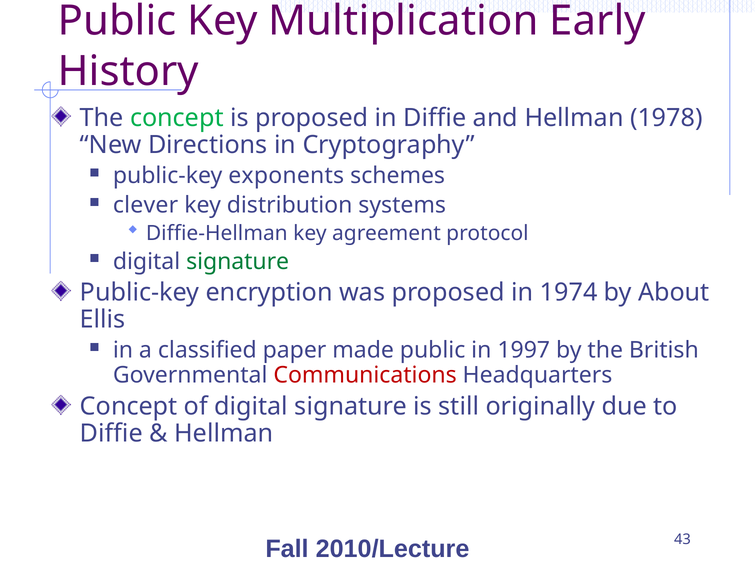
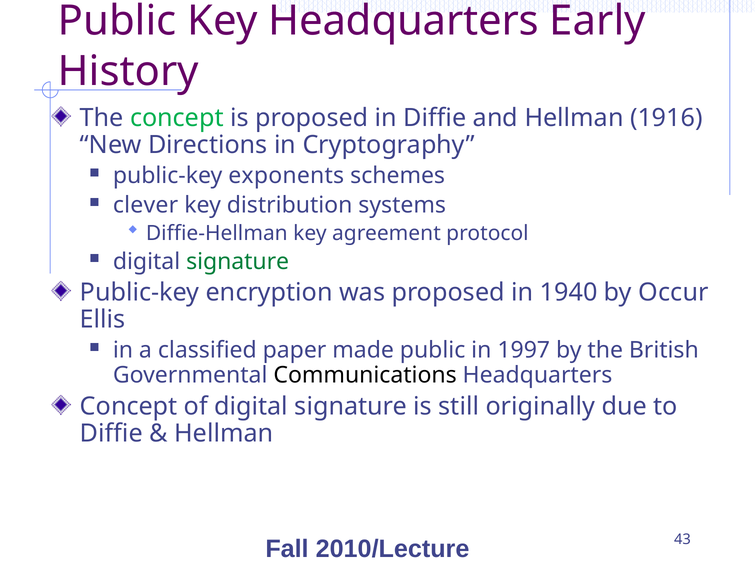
Key Multiplication: Multiplication -> Headquarters (404, 21)
1978: 1978 -> 1916 (666, 118)
1974: 1974 -> 1940 (569, 293)
About: About -> Occur (674, 293)
Communications colour: red -> black (365, 375)
